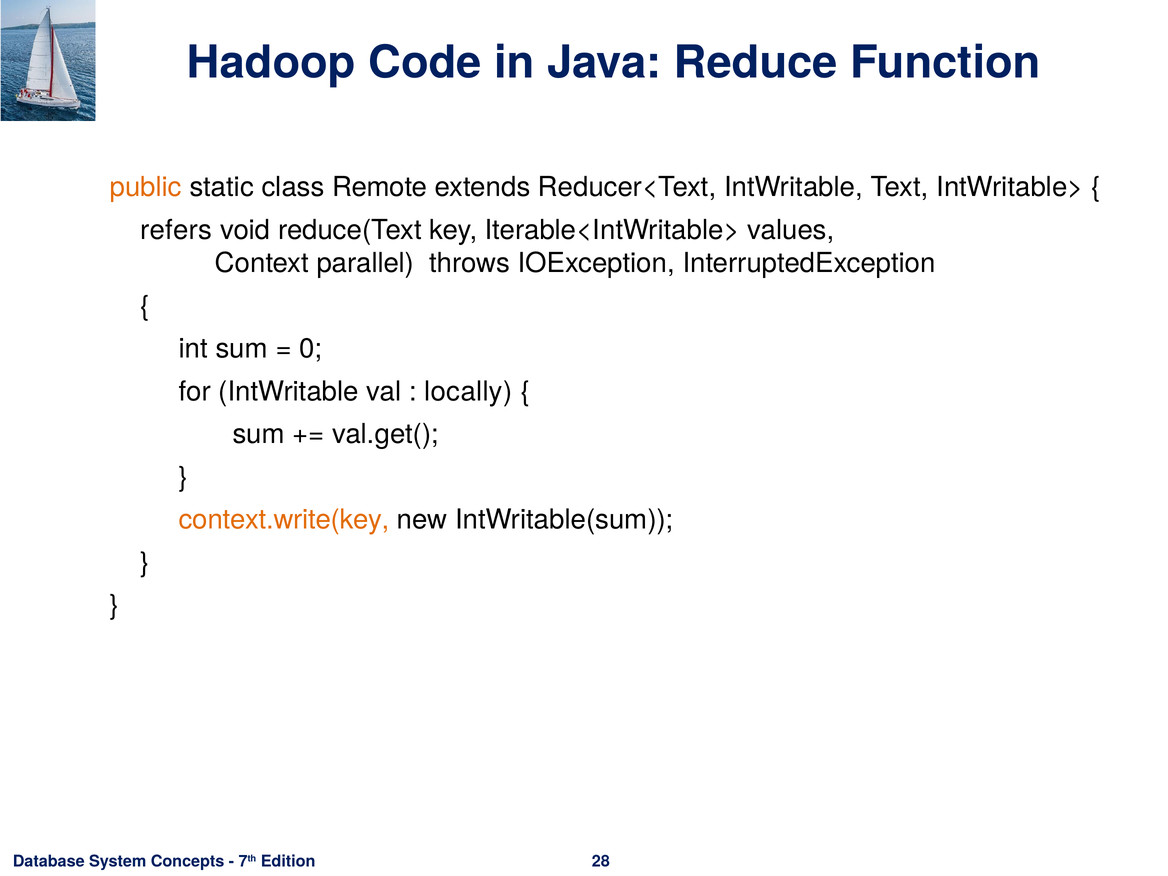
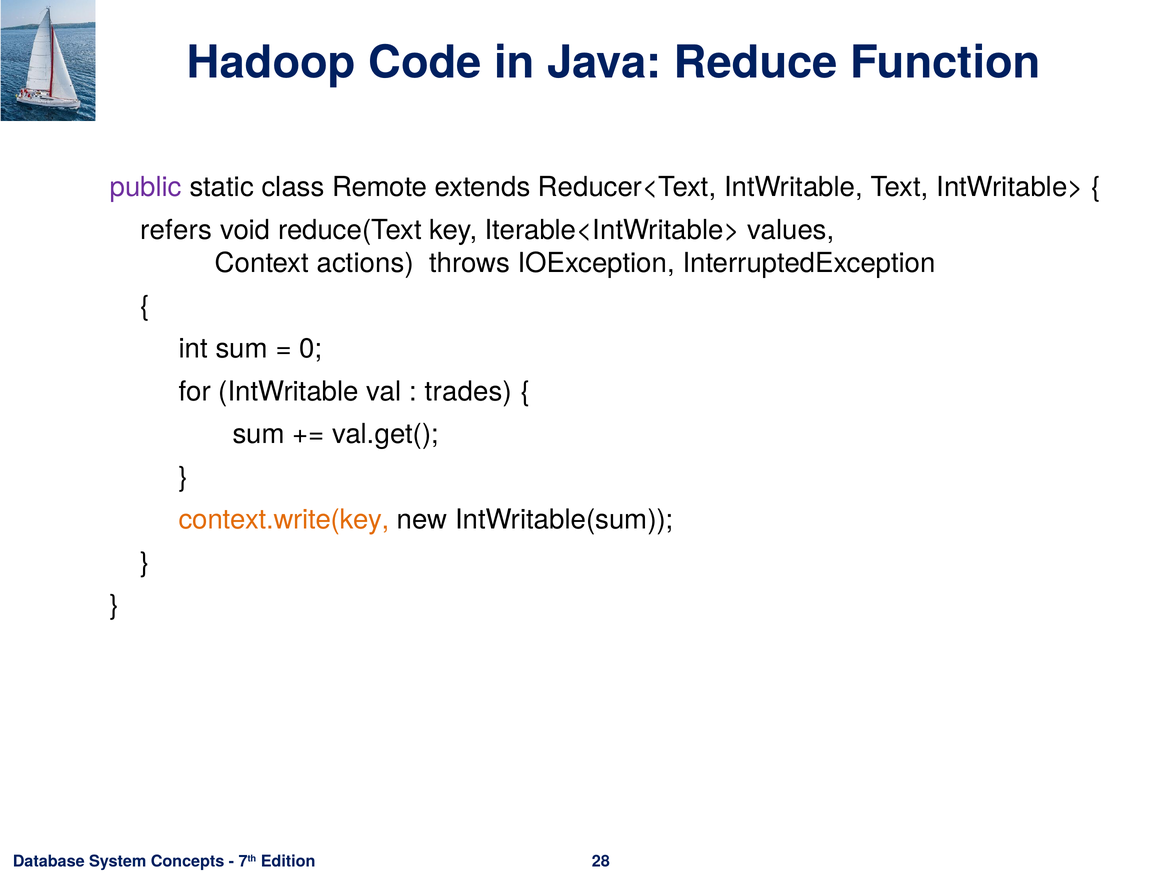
public colour: orange -> purple (146, 187)
parallel: parallel -> actions (365, 263)
locally: locally -> trades (468, 392)
